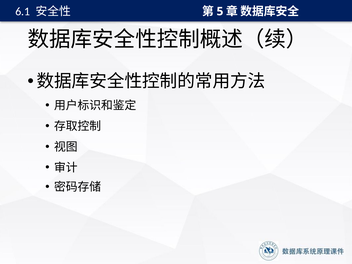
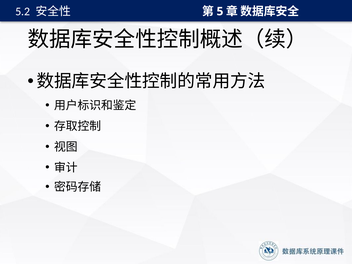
6.1: 6.1 -> 5.2 (23, 11)
